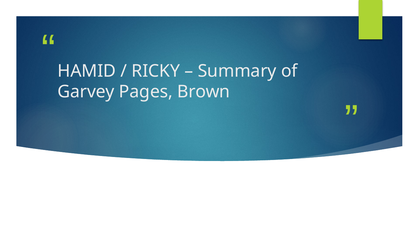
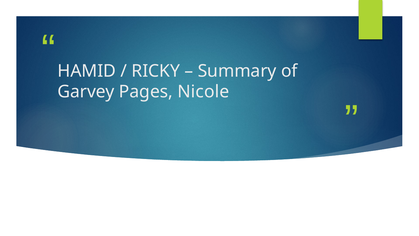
Brown: Brown -> Nicole (203, 92)
